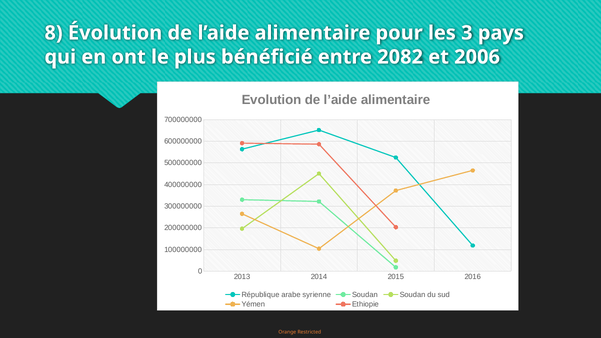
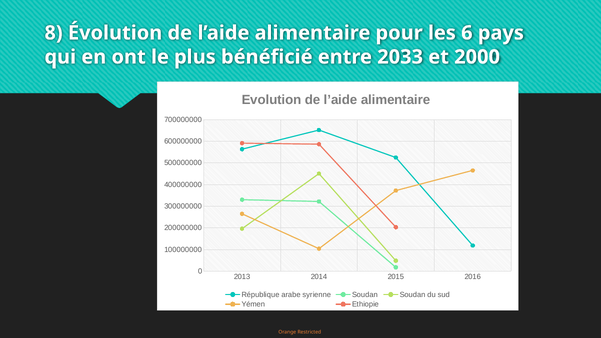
3: 3 -> 6 (467, 33)
2082: 2082 -> 2033 (400, 57)
2006: 2006 -> 2000 (477, 57)
